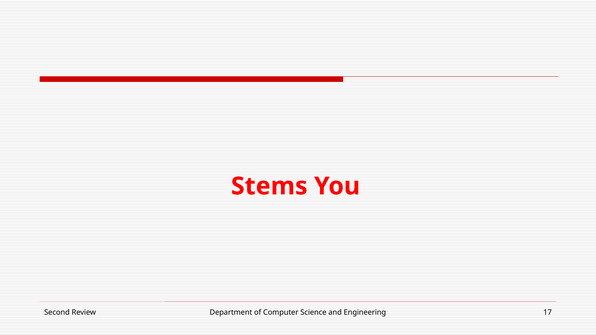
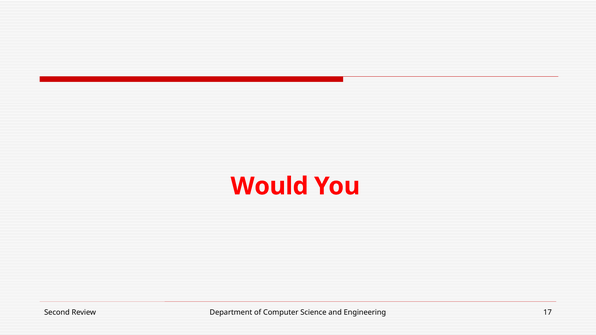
Stems: Stems -> Would (269, 186)
